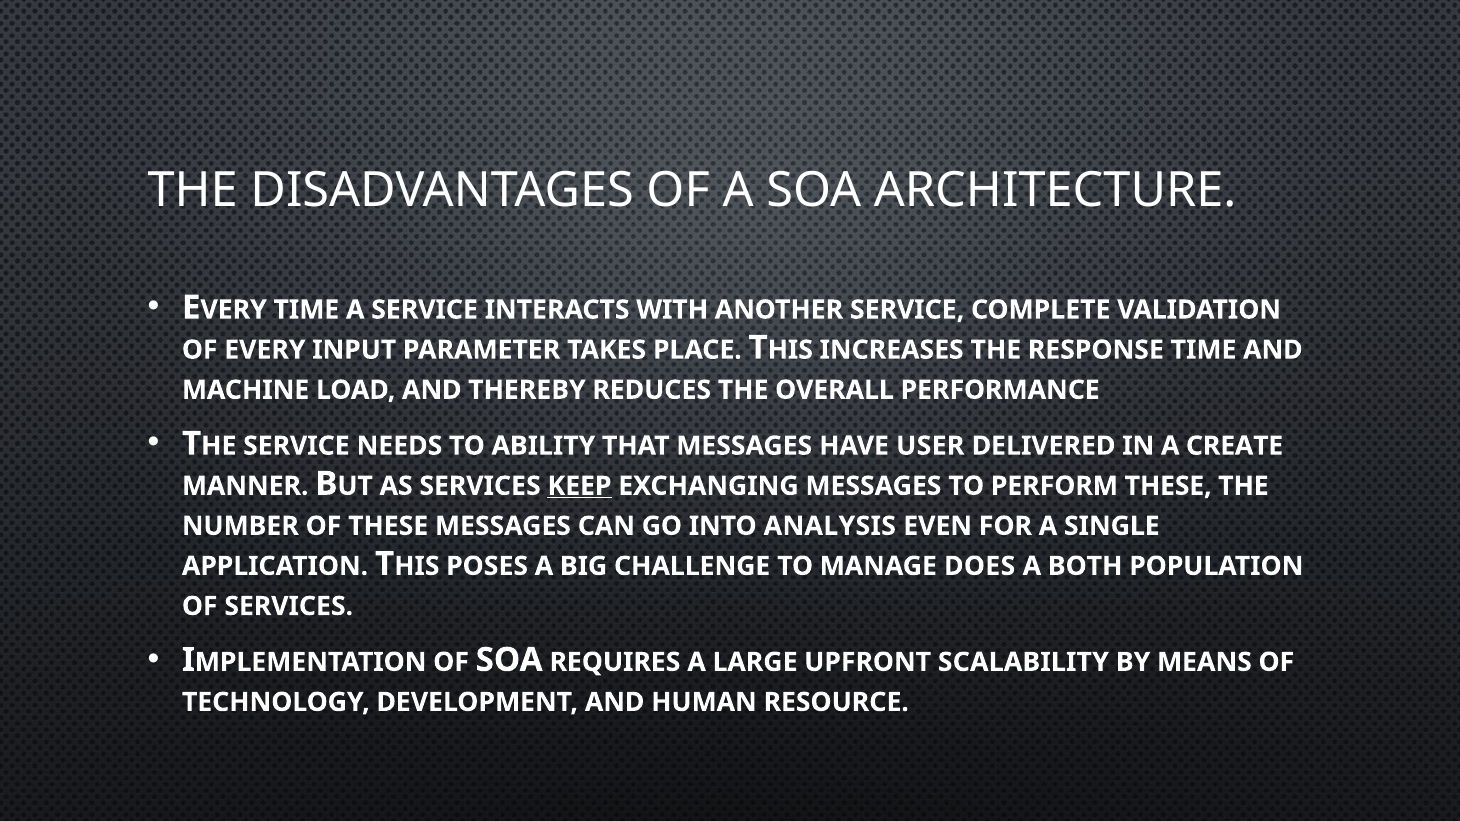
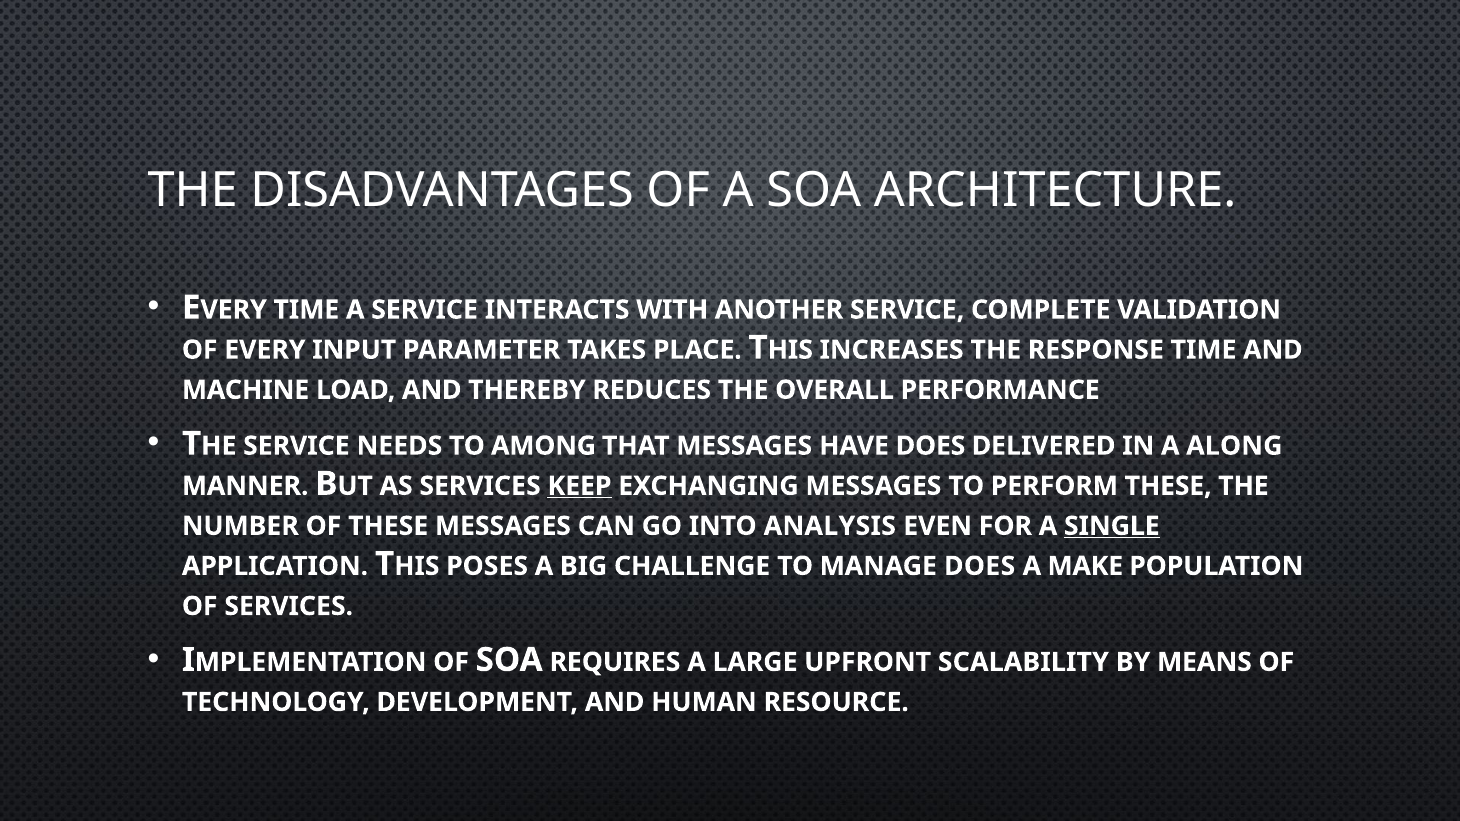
ABILITY: ABILITY -> AMONG (544, 446)
HAVE USER: USER -> DOES (931, 446)
CREATE: CREATE -> ALONG (1234, 446)
SINGLE underline: none -> present (1112, 526)
BOTH: BOTH -> MAKE (1085, 566)
